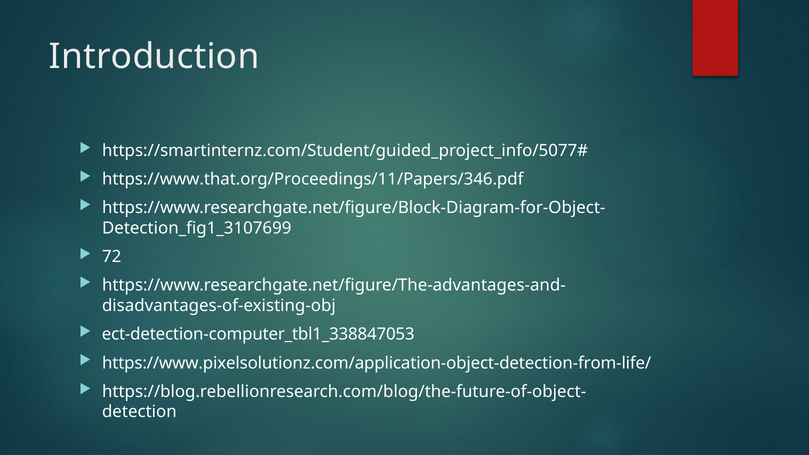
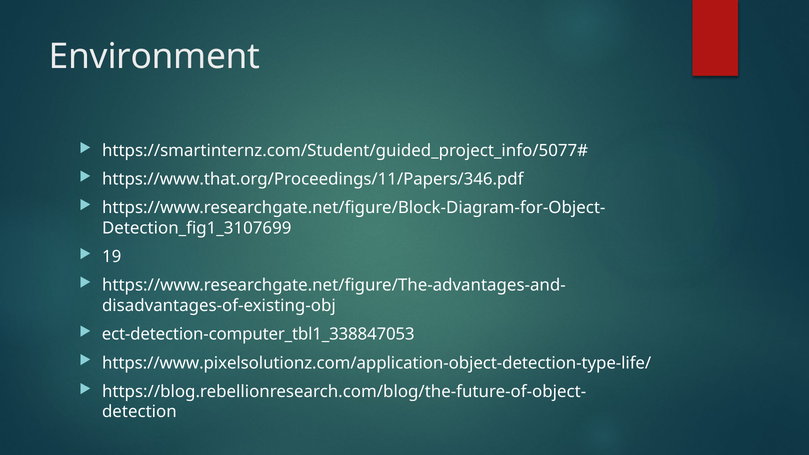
Introduction: Introduction -> Environment (154, 57)
72: 72 -> 19 (112, 257)
https://www.pixelsolutionz.com/application-object-detection-from-life/: https://www.pixelsolutionz.com/application-object-detection-from-life/ -> https://www.pixelsolutionz.com/application-object-detection-type-life/ (377, 363)
